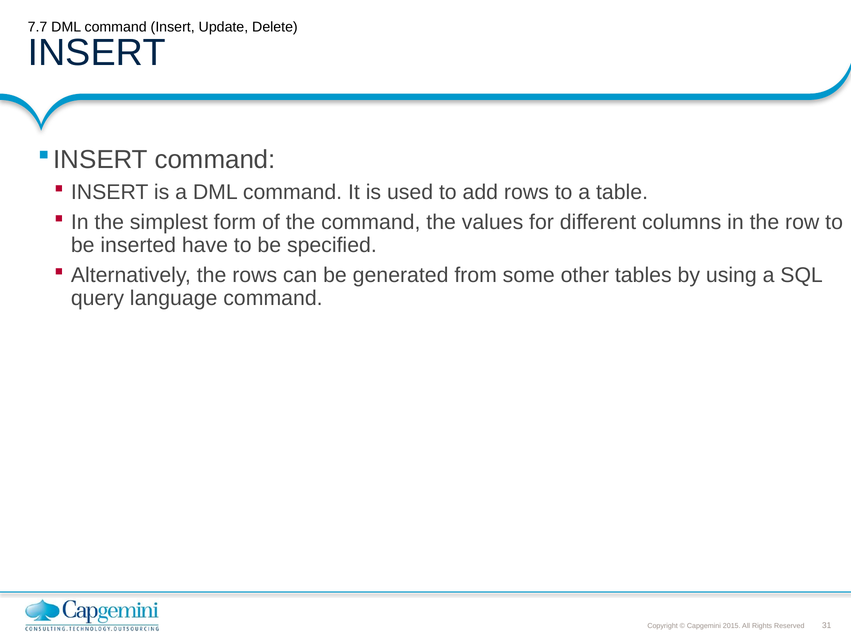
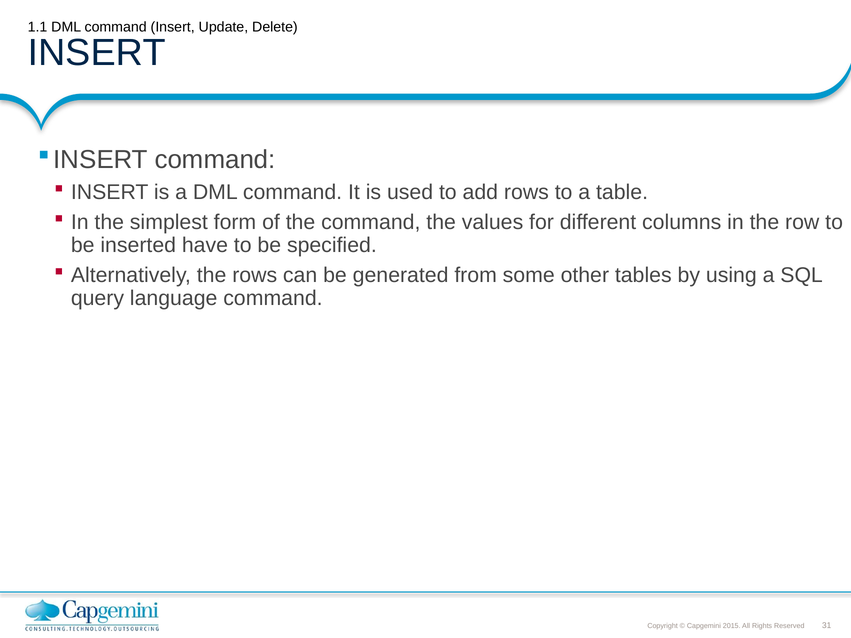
7.7: 7.7 -> 1.1 (37, 27)
